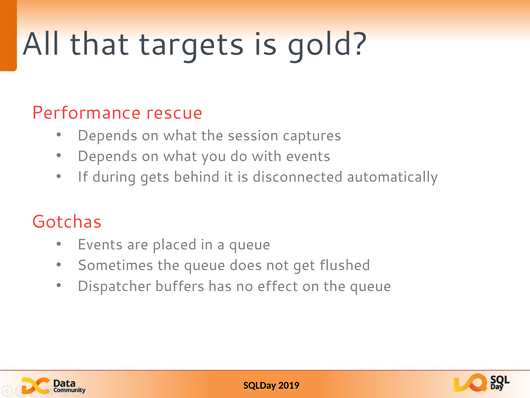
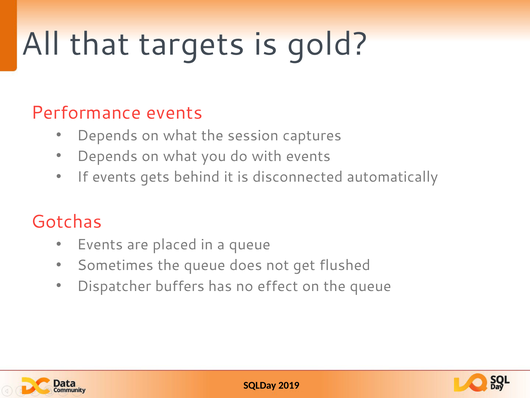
Performance rescue: rescue -> events (174, 113)
If during: during -> events (114, 177)
